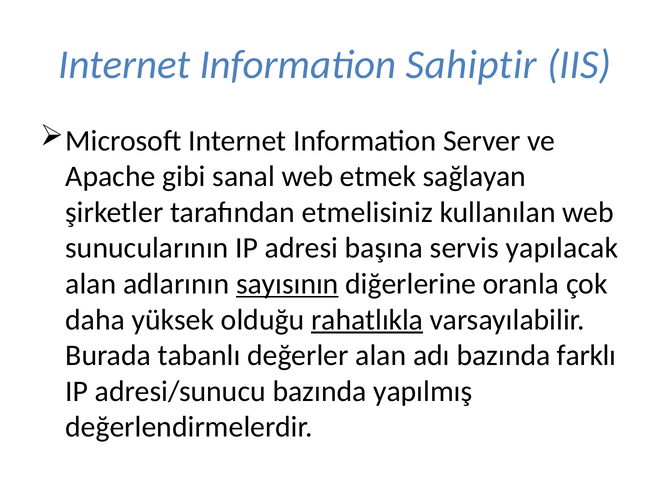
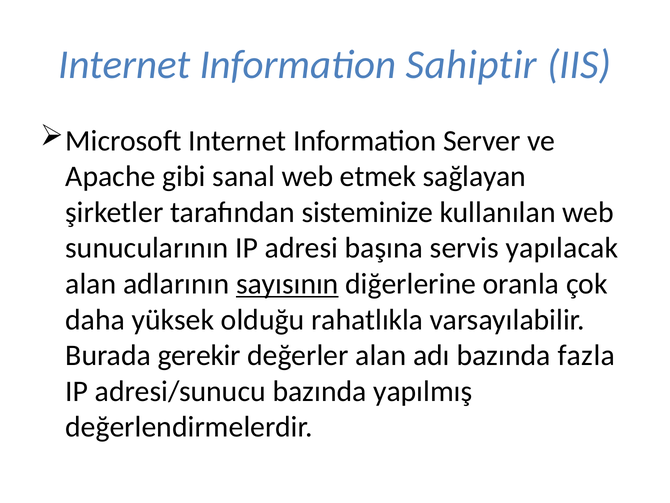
etmelisiniz: etmelisiniz -> sisteminize (367, 212)
rahatlıkla underline: present -> none (367, 319)
tabanlı: tabanlı -> gerekir (199, 355)
farklı: farklı -> fazla (586, 355)
